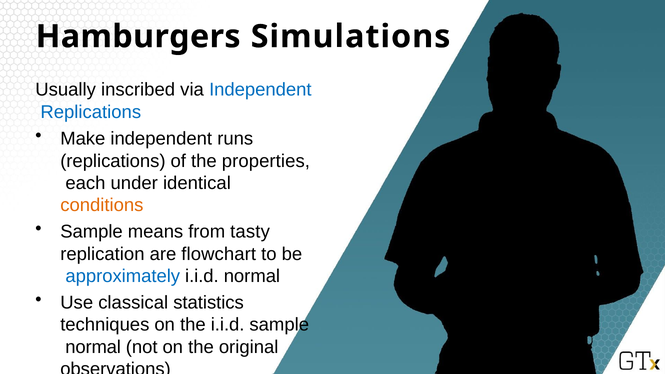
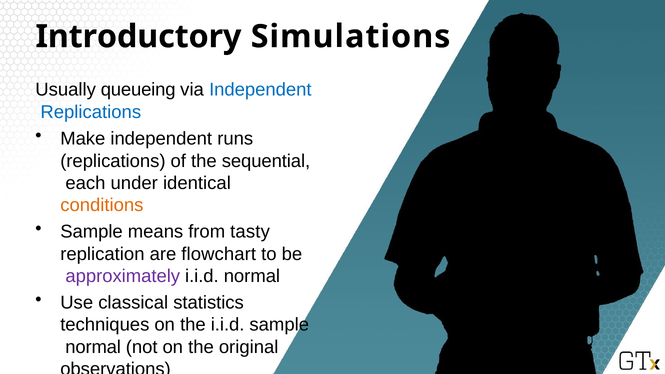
Hamburgers: Hamburgers -> Introductory (138, 37)
inscribed: inscribed -> queueing (138, 90)
properties: properties -> sequential (266, 161)
approximately colour: blue -> purple (123, 276)
